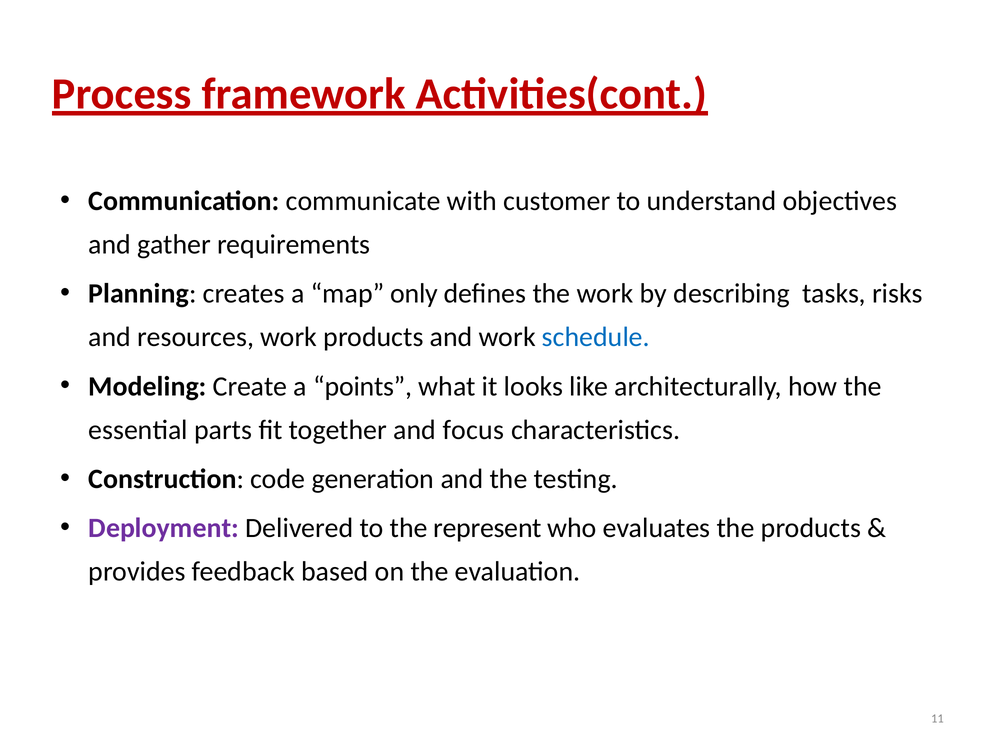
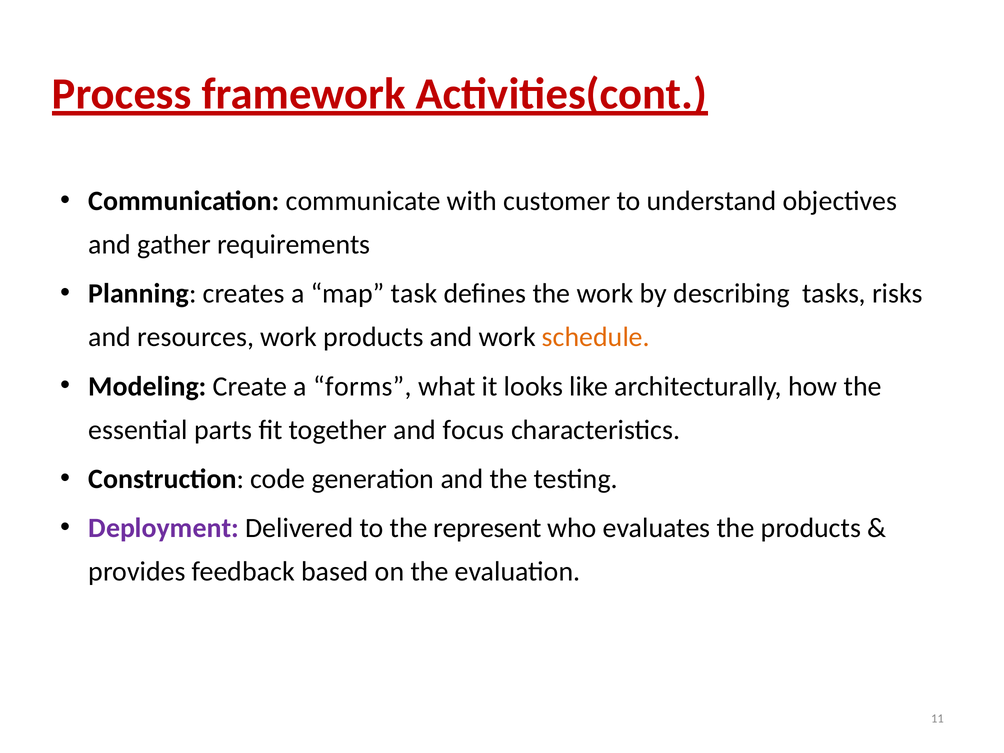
only: only -> task (414, 294)
schedule colour: blue -> orange (596, 337)
points: points -> forms (363, 386)
